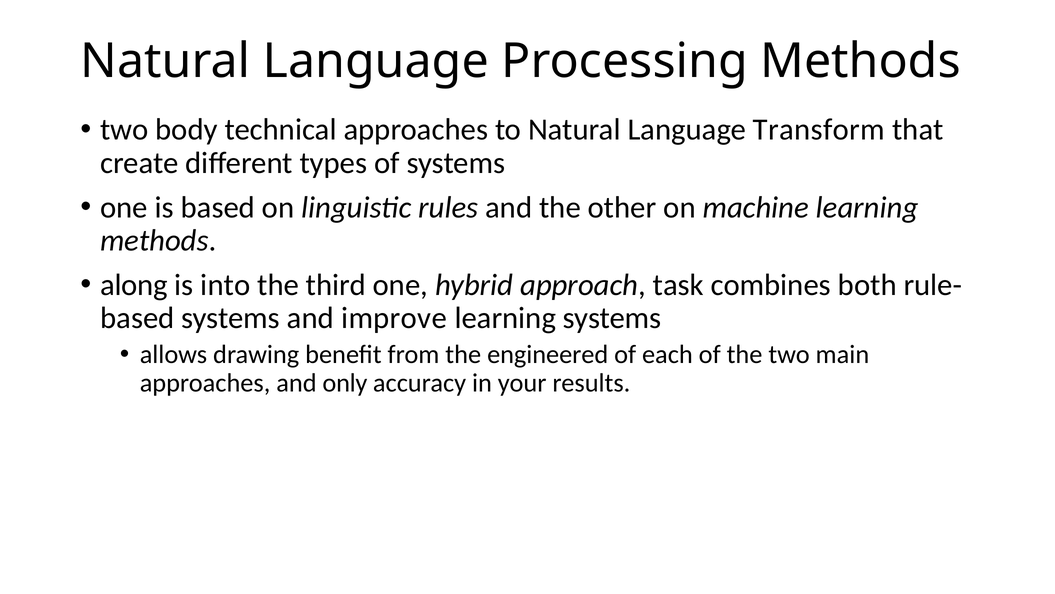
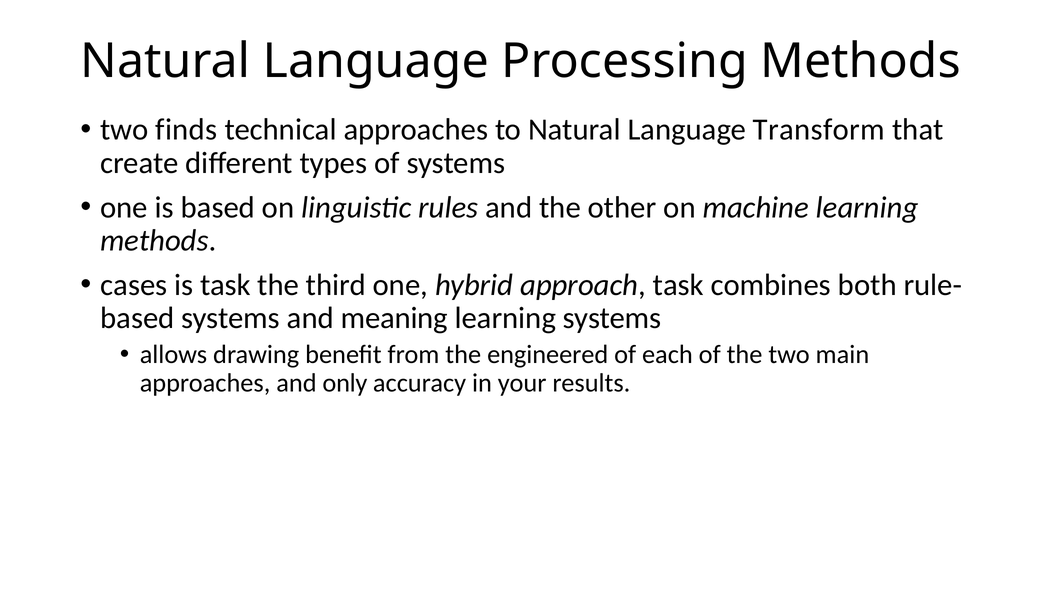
body: body -> finds (186, 130)
along: along -> cases (134, 285)
is into: into -> task (226, 285)
improve: improve -> meaning (394, 318)
